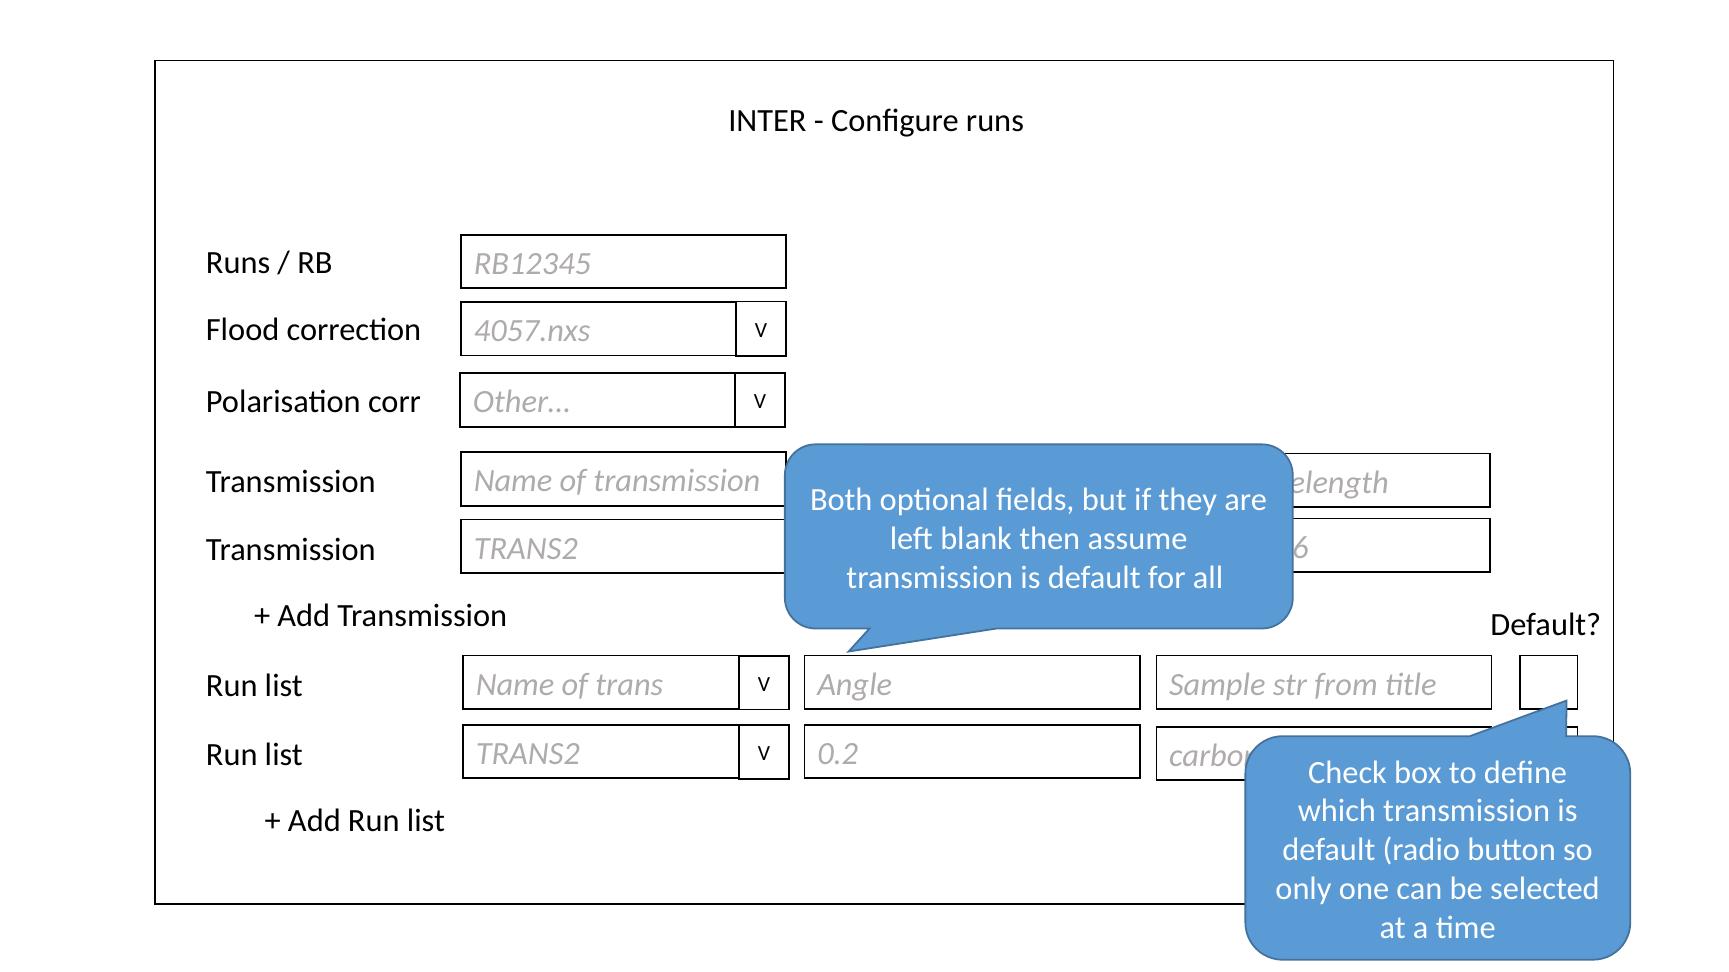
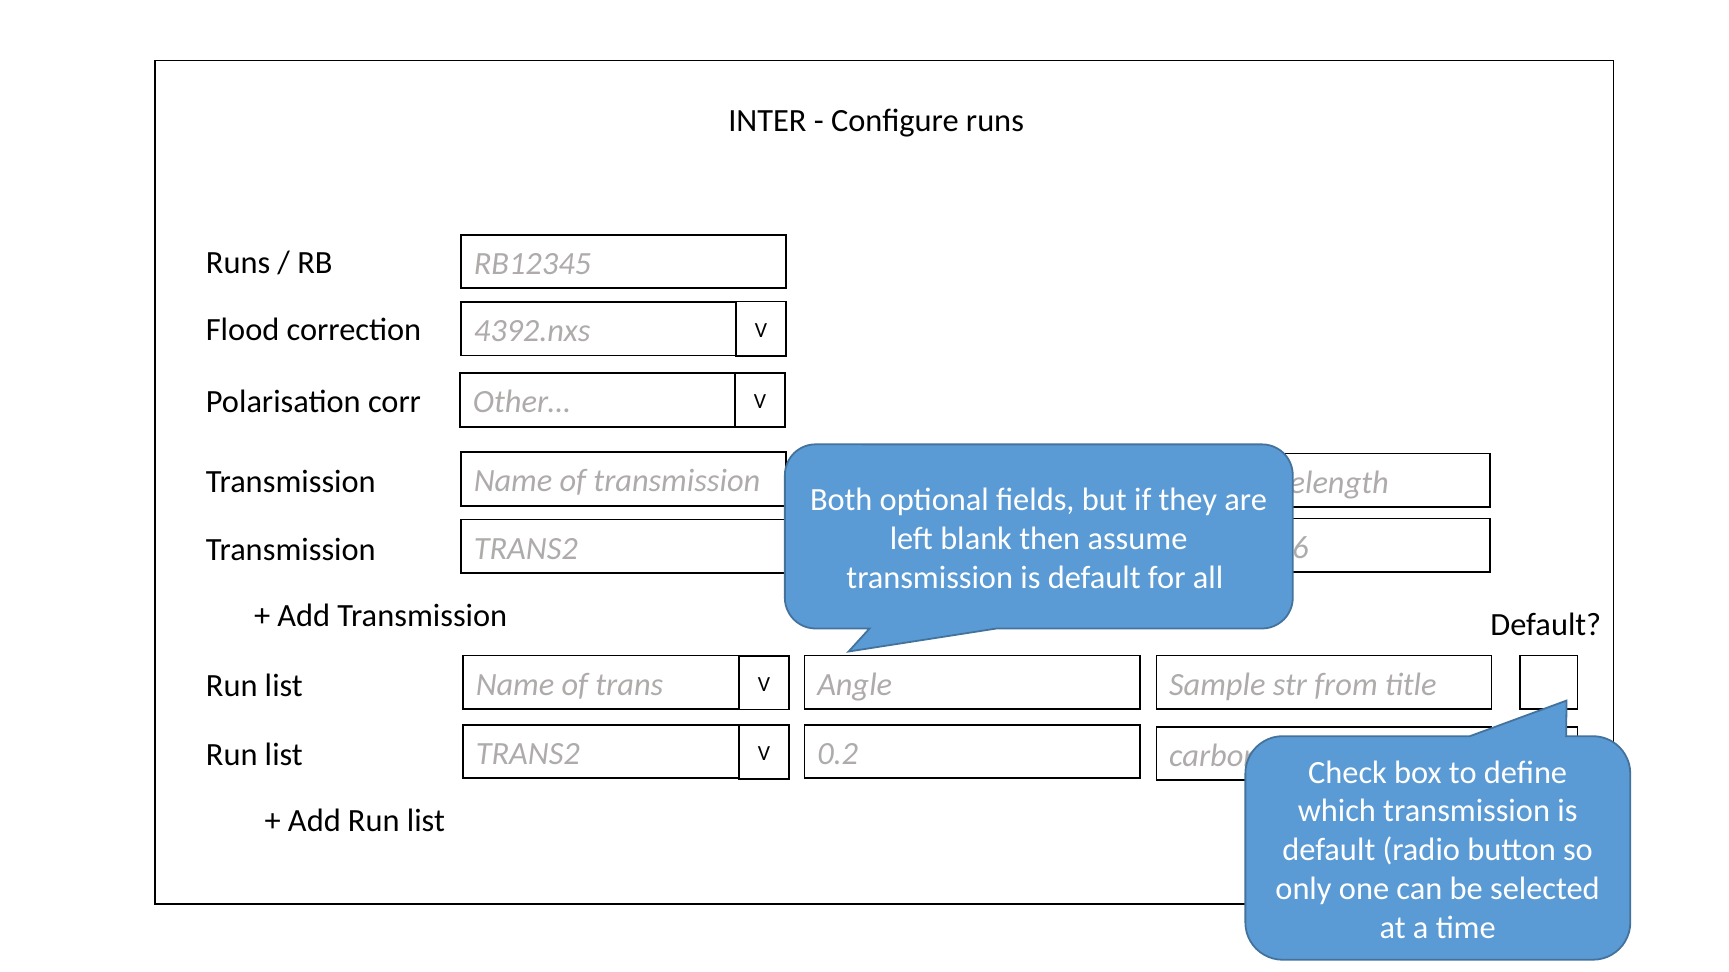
4057.nxs: 4057.nxs -> 4392.nxs (532, 331)
